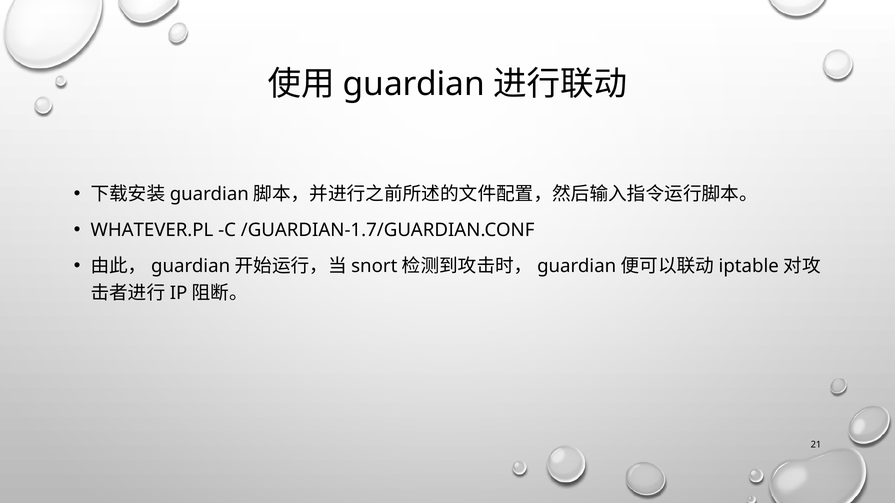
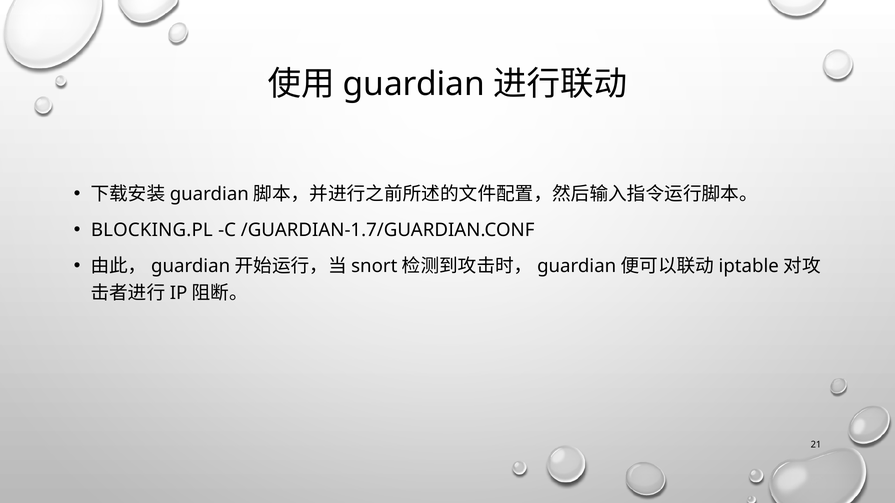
WHATEVER.PL: WHATEVER.PL -> BLOCKING.PL (152, 230)
